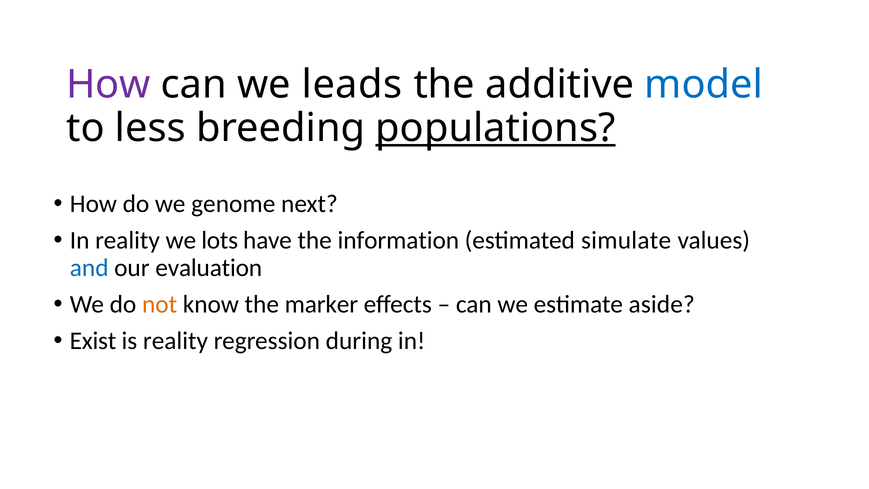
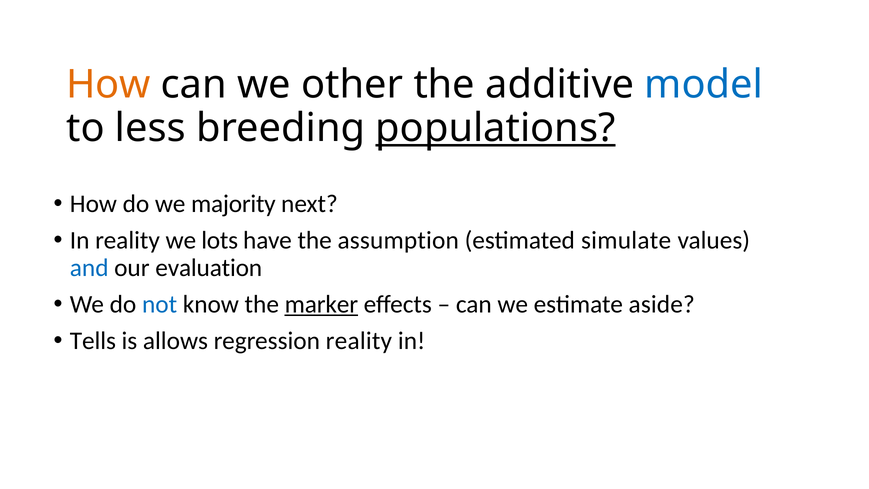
How colour: purple -> orange (108, 85)
leads: leads -> other (352, 85)
genome: genome -> majority (233, 204)
information: information -> assumption (398, 240)
not colour: orange -> blue (160, 304)
marker underline: none -> present (321, 304)
Exist: Exist -> Tells (93, 341)
is reality: reality -> allows (175, 341)
regression during: during -> reality (359, 341)
